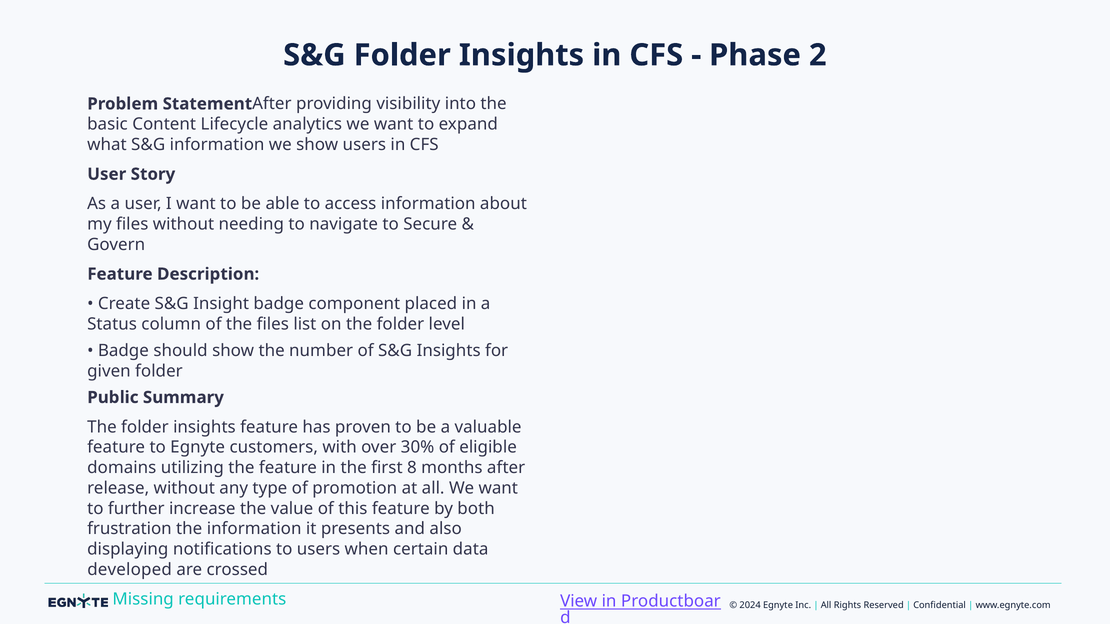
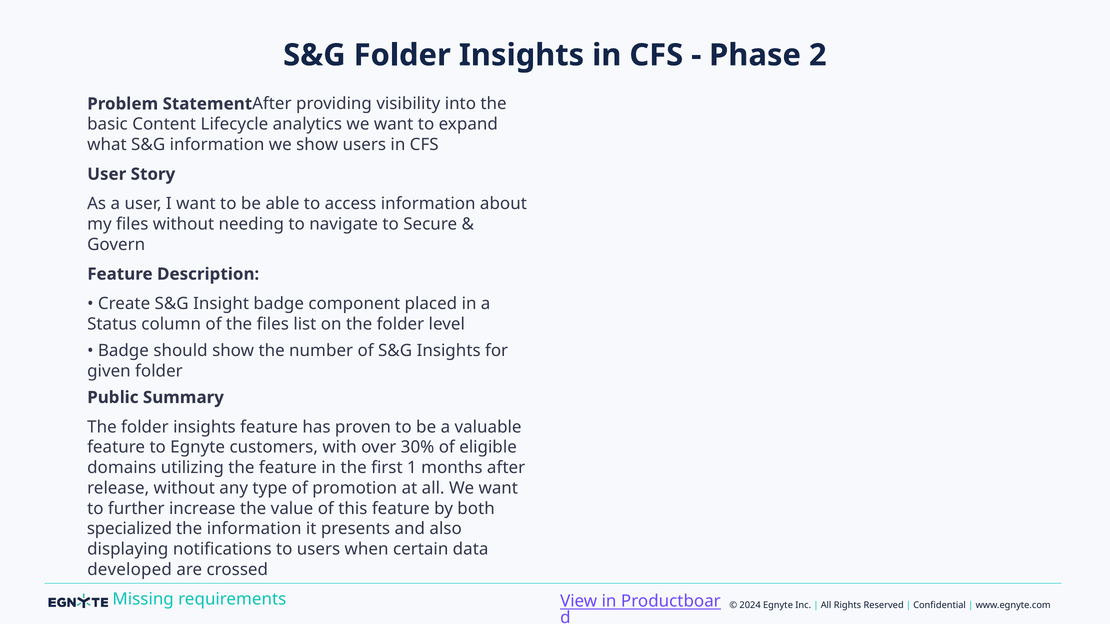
8: 8 -> 1 (412, 468)
frustration: frustration -> specialized (129, 529)
